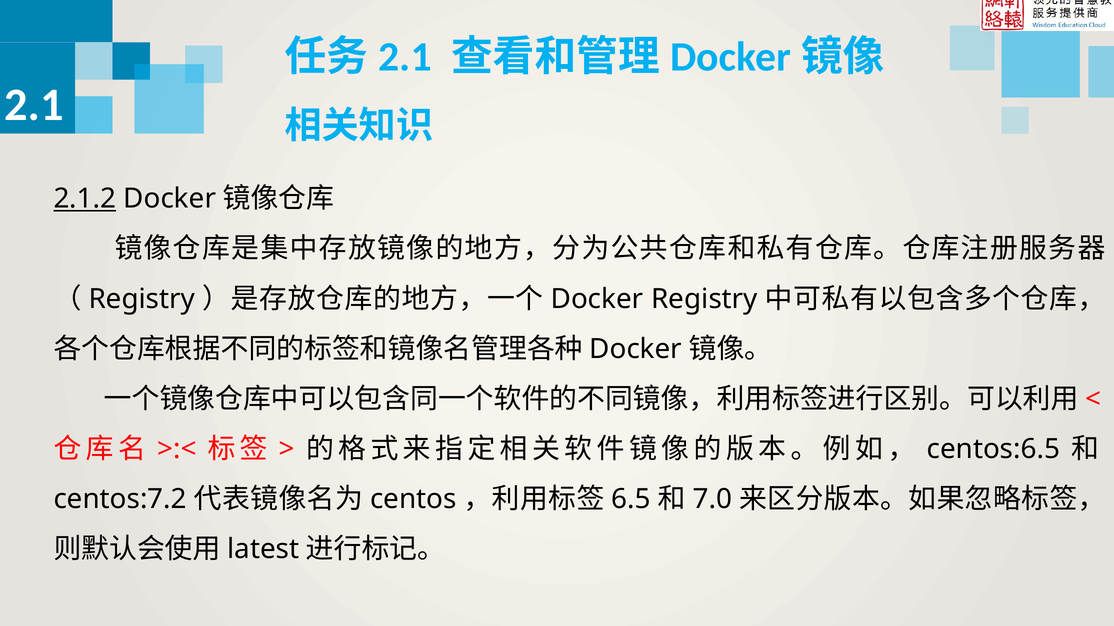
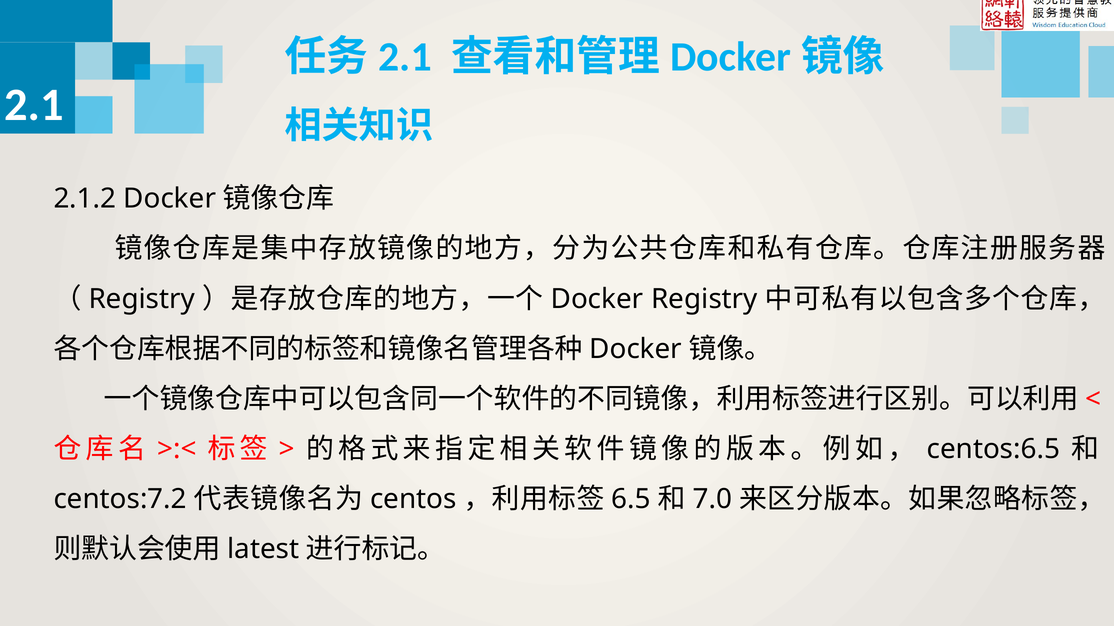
2.1.2 underline: present -> none (85, 199)
